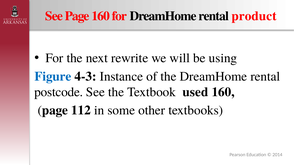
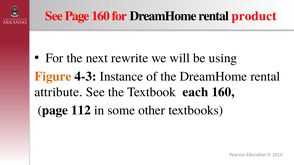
Figure colour: blue -> orange (53, 77)
postcode: postcode -> attribute (58, 92)
used: used -> each (195, 92)
